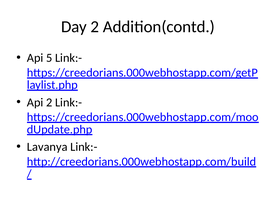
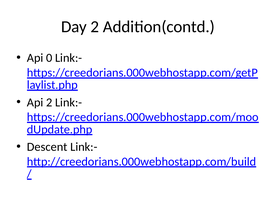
5: 5 -> 0 (49, 58)
Lavanya: Lavanya -> Descent (47, 147)
